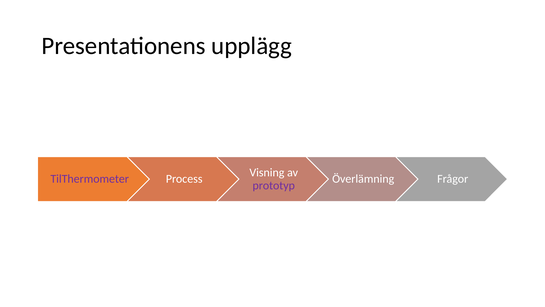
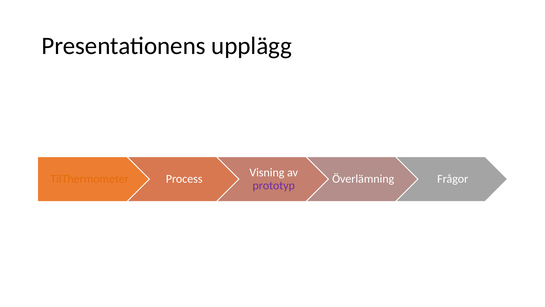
TilThermometer colour: purple -> orange (90, 179)
